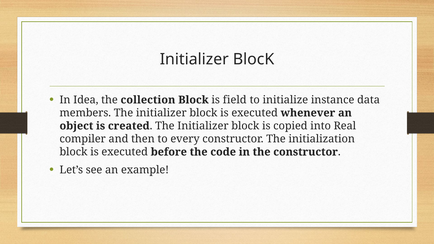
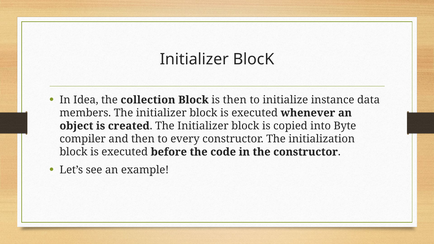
is field: field -> then (235, 100)
Real: Real -> Byte (345, 126)
